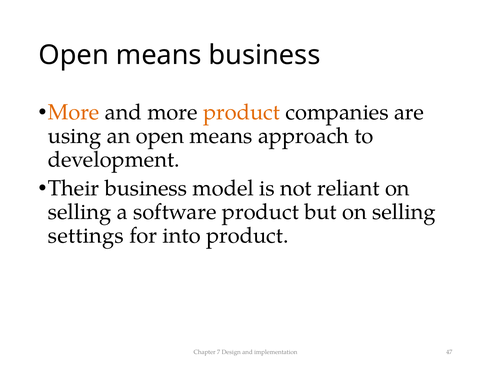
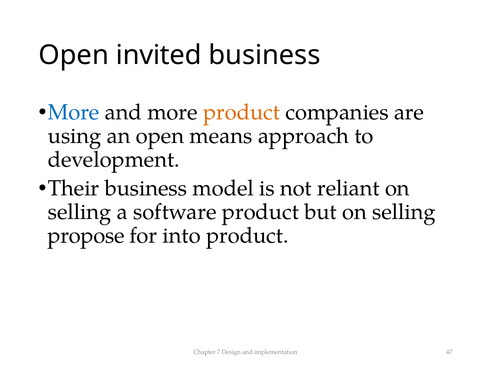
means: means -> invited (159, 55)
More colour: orange -> blue (74, 112)
settings: settings -> propose (86, 235)
